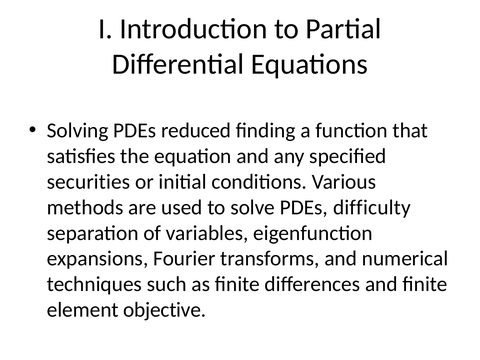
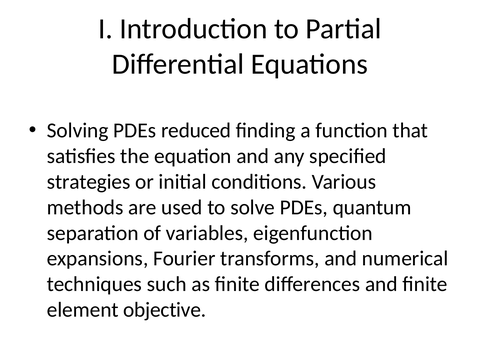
securities: securities -> strategies (89, 182)
difficulty: difficulty -> quantum (372, 207)
